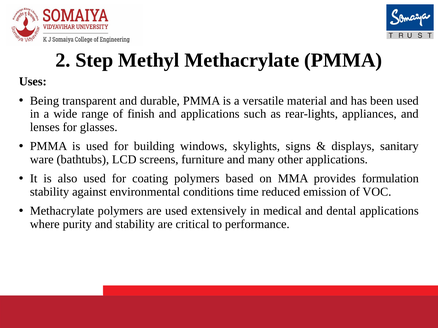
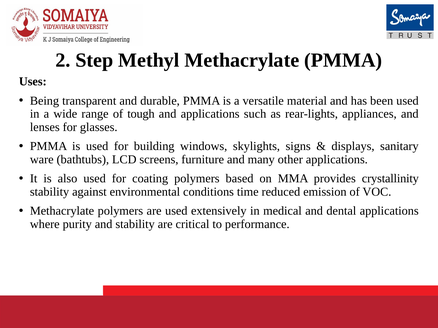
finish: finish -> tough (141, 114)
formulation: formulation -> crystallinity (390, 179)
